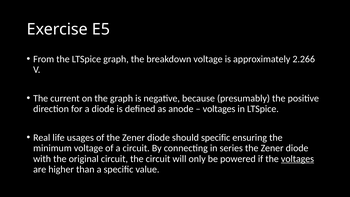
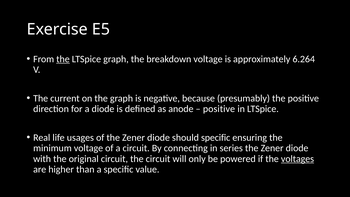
the underline: none -> present (63, 59)
2.266: 2.266 -> 6.264 (304, 59)
voltages: voltages -> positive (219, 109)
